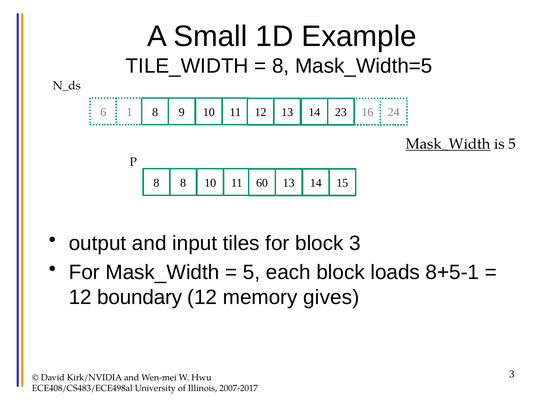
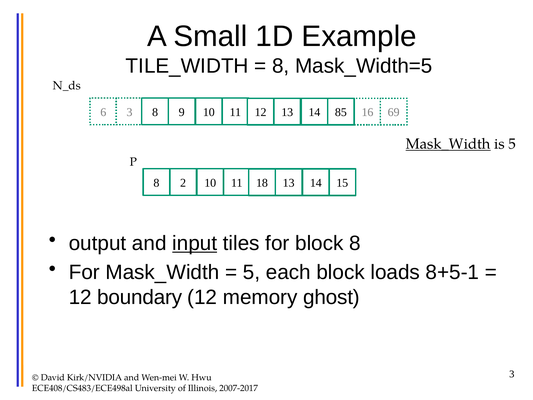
6 1: 1 -> 3 (129, 112)
24: 24 -> 69 (394, 112)
23: 23 -> 85 (341, 112)
8 8: 8 -> 2 (183, 183)
60: 60 -> 18 (262, 183)
input underline: none -> present (195, 243)
block 3: 3 -> 8 (355, 243)
gives: gives -> ghost (332, 297)
